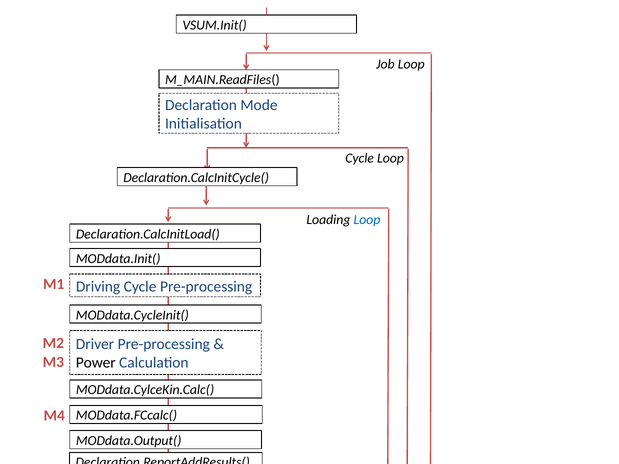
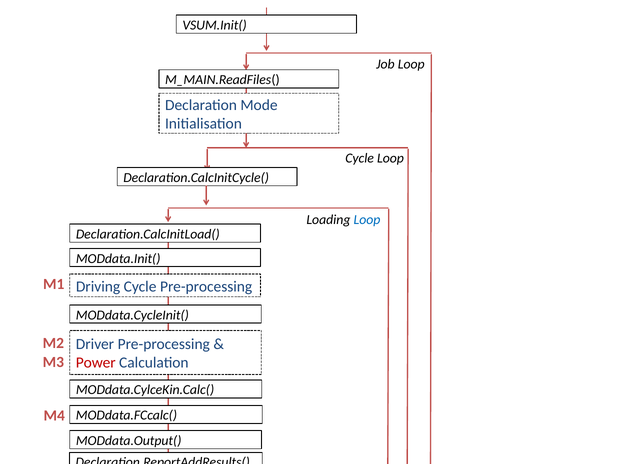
Power colour: black -> red (96, 363)
